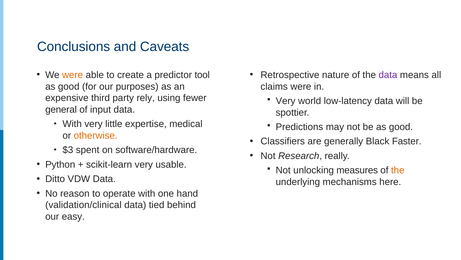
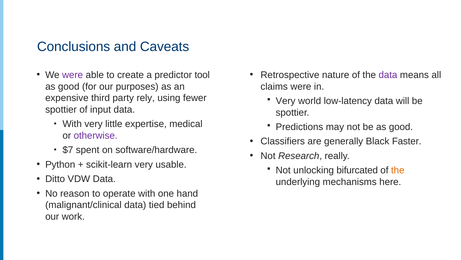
were colour: orange -> purple (73, 75)
general: general -> spottier (61, 109)
otherwise colour: orange -> purple (96, 135)
$3: $3 -> $7 (68, 150)
measures: measures -> bifurcated (357, 170)
validation/clinical: validation/clinical -> malignant/clinical (83, 205)
easy: easy -> work (73, 216)
